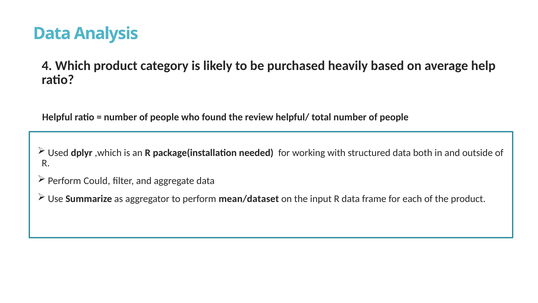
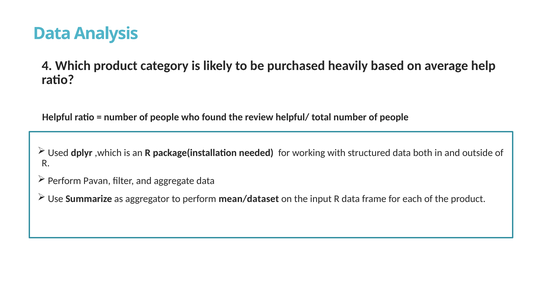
Could: Could -> Pavan (97, 181)
